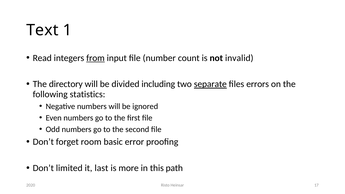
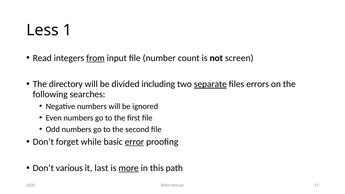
Text: Text -> Less (42, 30)
invalid: invalid -> screen (239, 58)
statistics: statistics -> searches (88, 94)
room: room -> while (91, 142)
error underline: none -> present (134, 142)
limited: limited -> various (69, 168)
more underline: none -> present (129, 168)
